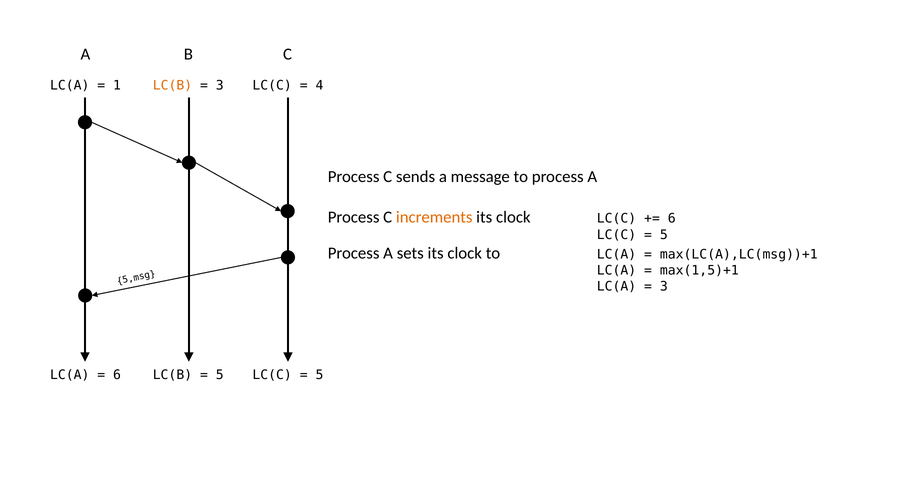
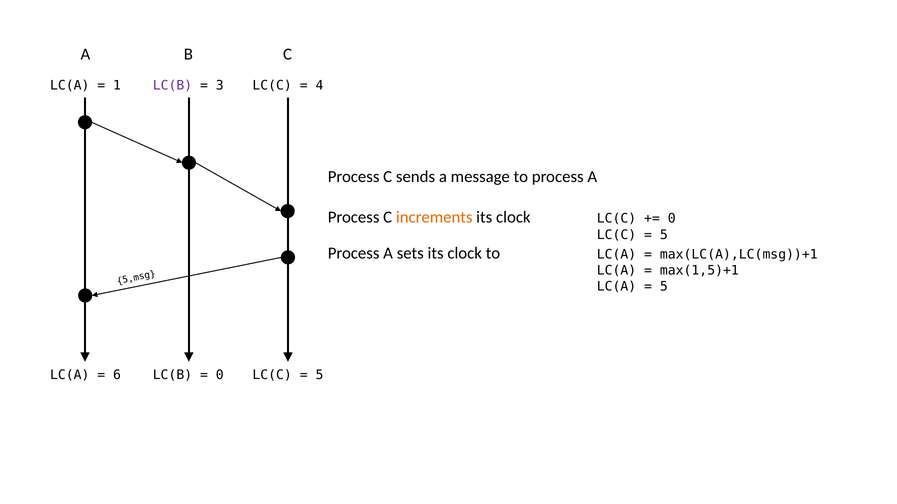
LC(B colour: orange -> purple (172, 86)
6: 6 -> 0 (672, 219)
3: 3 -> 5 (664, 287)
5: 5 -> 0 (220, 375)
